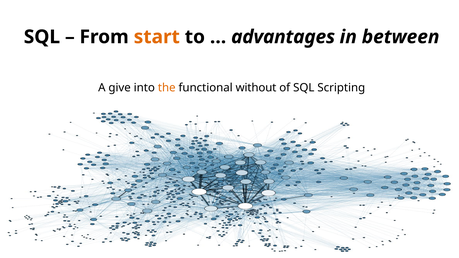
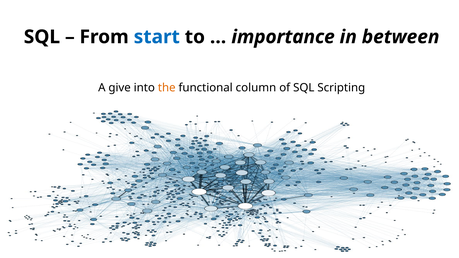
start colour: orange -> blue (157, 37)
advantages: advantages -> importance (283, 37)
without: without -> column (256, 88)
